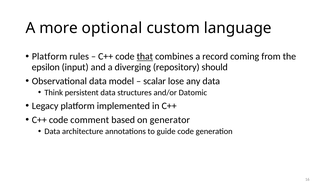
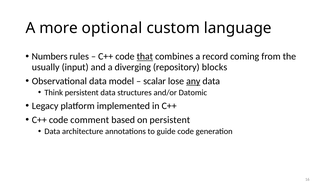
Platform: Platform -> Numbers (50, 57)
epsilon: epsilon -> usually (46, 67)
should: should -> blocks (215, 67)
any underline: none -> present (193, 81)
on generator: generator -> persistent (170, 120)
